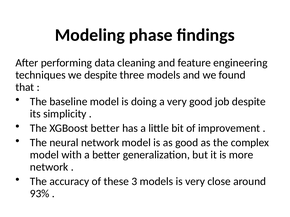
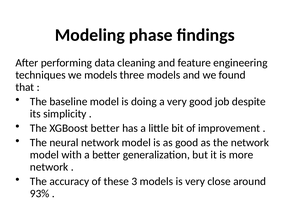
we despite: despite -> models (101, 75)
the complex: complex -> network (250, 143)
